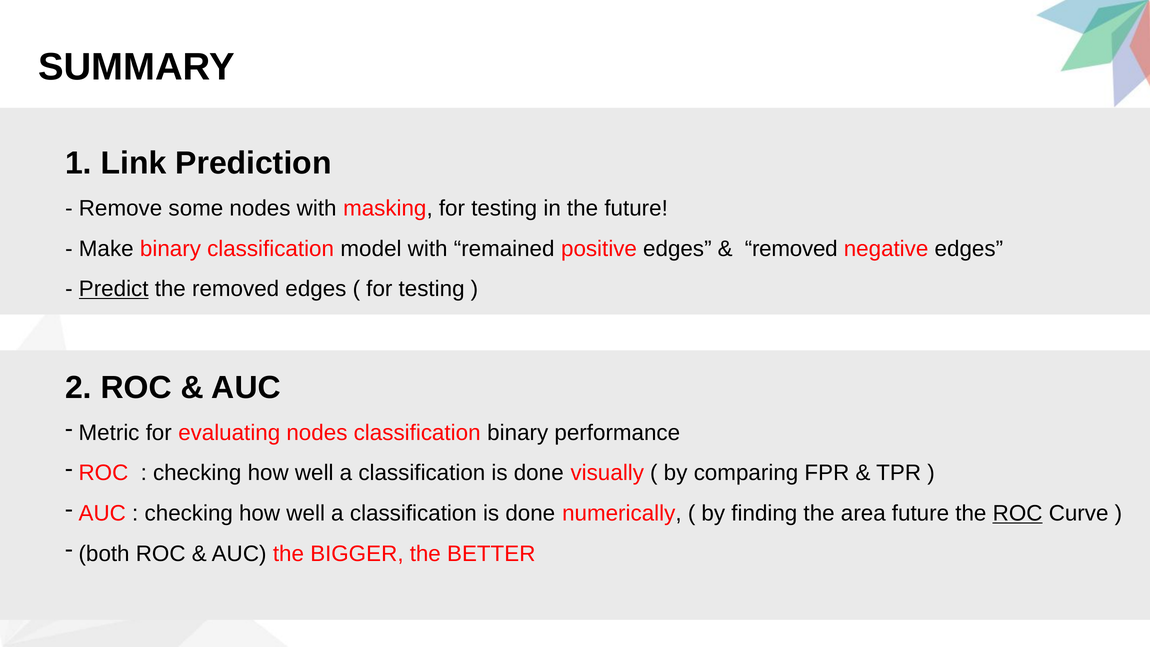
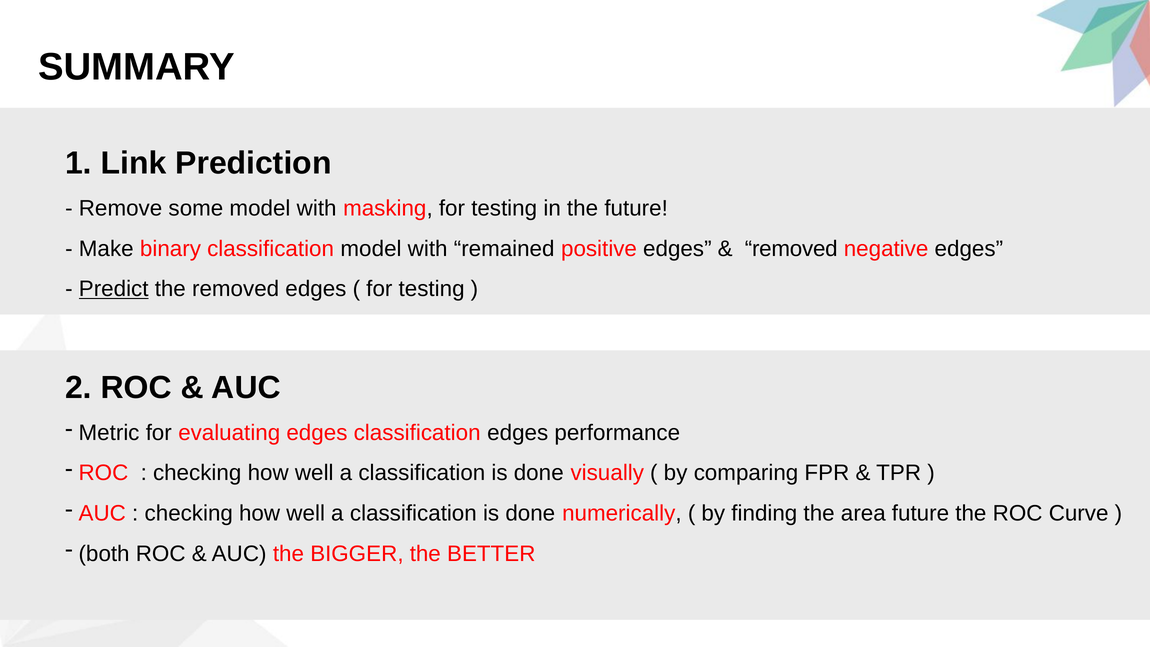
some nodes: nodes -> model (260, 208)
evaluating nodes: nodes -> edges (317, 433)
classification binary: binary -> edges (518, 433)
ROC underline: present -> none (1018, 513)
